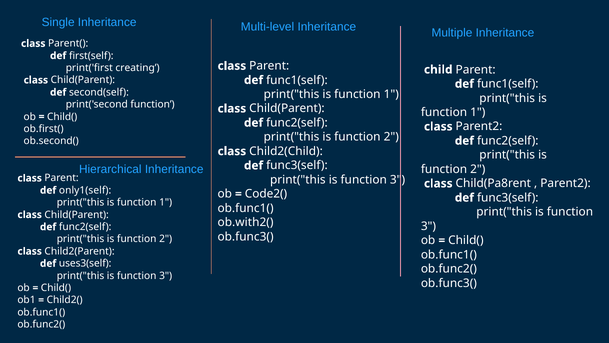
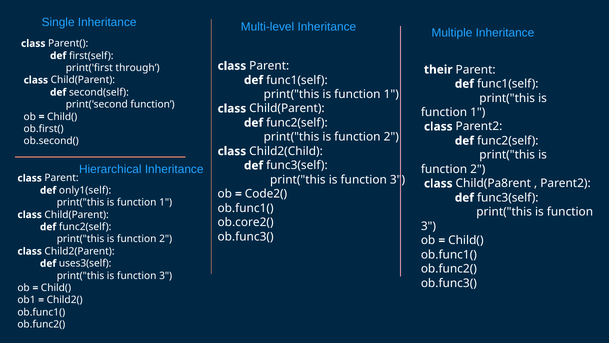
creating: creating -> through (138, 68)
child: child -> their (438, 70)
ob.with2(: ob.with2( -> ob.core2( (246, 222)
